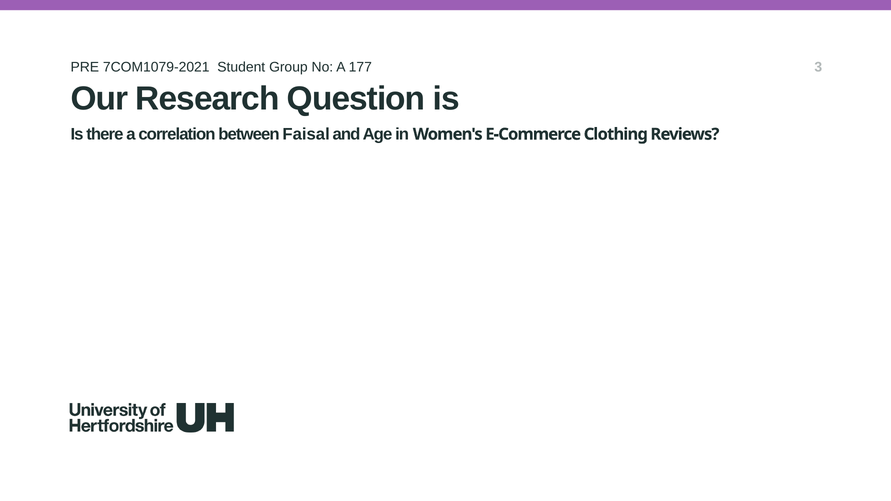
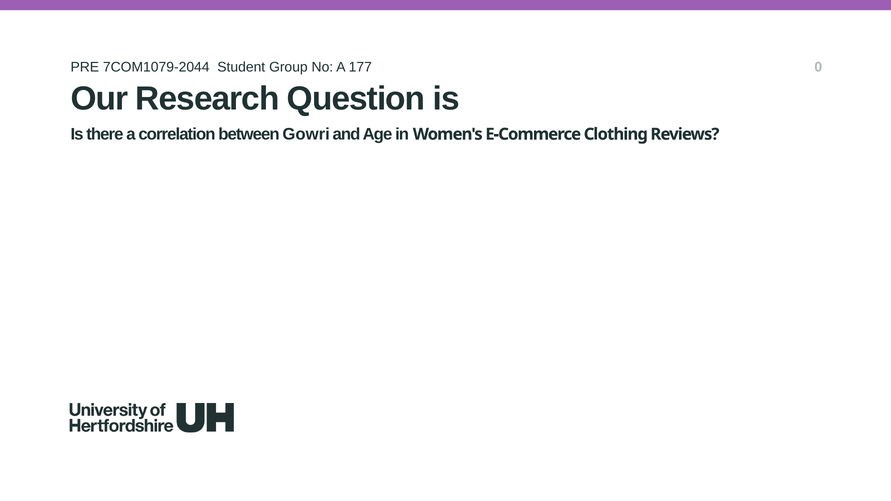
7COM1079-2021: 7COM1079-2021 -> 7COM1079-2044 (156, 67)
3: 3 -> 0 (818, 67)
Faisal: Faisal -> Gowri (306, 134)
